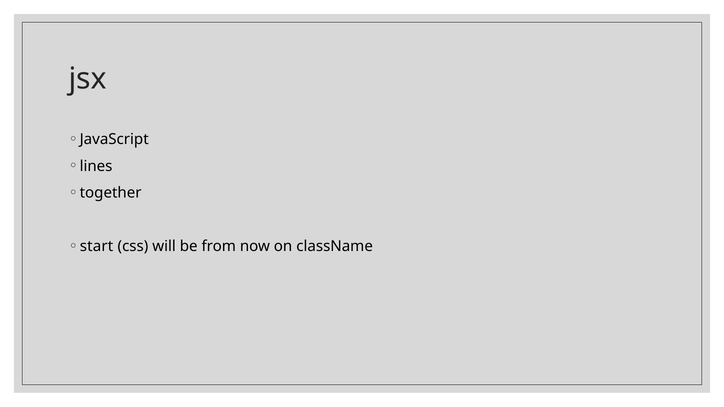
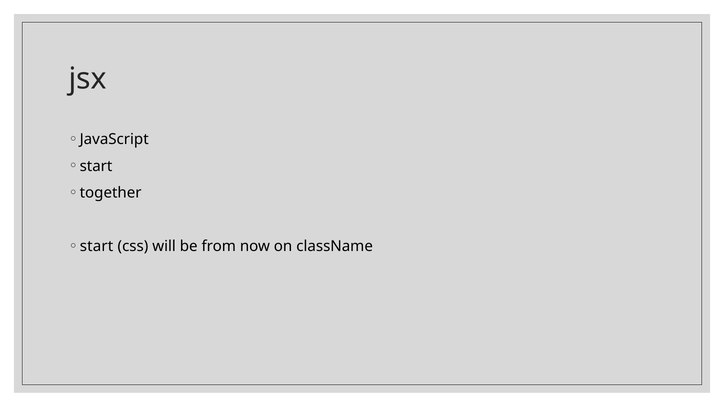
lines: lines -> start (96, 166)
